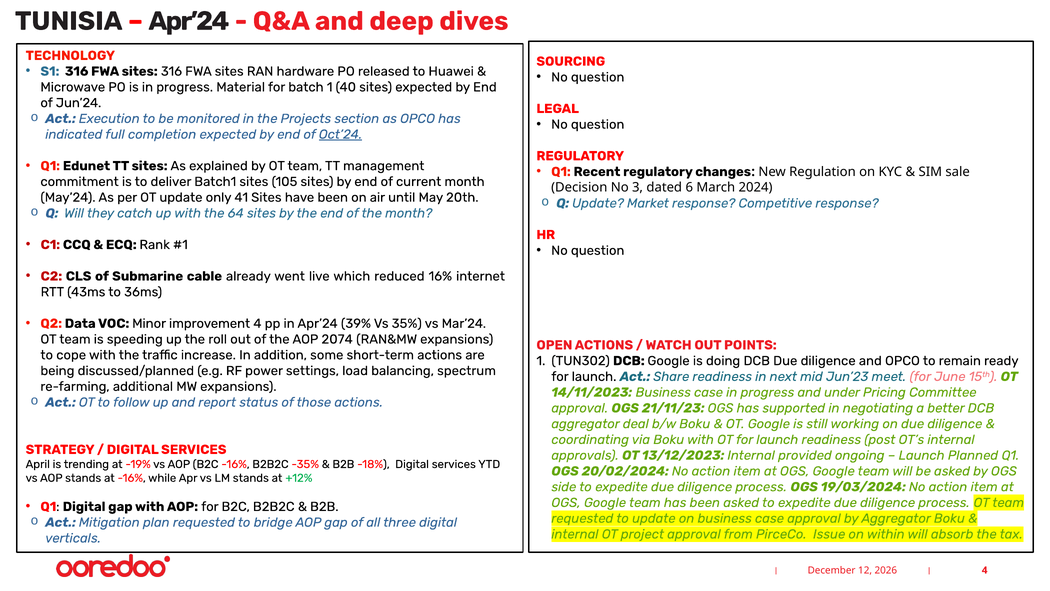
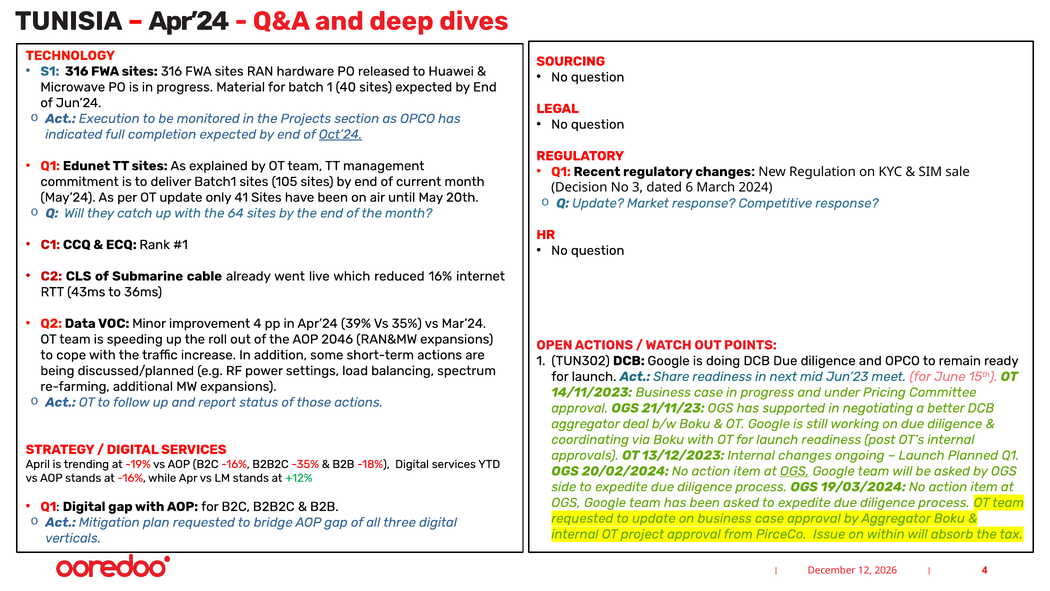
2074: 2074 -> 2046 (337, 339)
Internal provided: provided -> changes (805, 455)
OGS underline: none -> present (795, 471)
